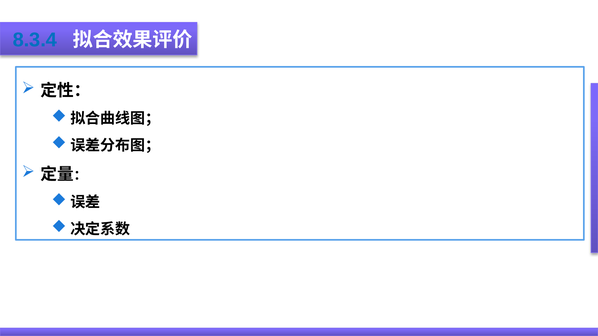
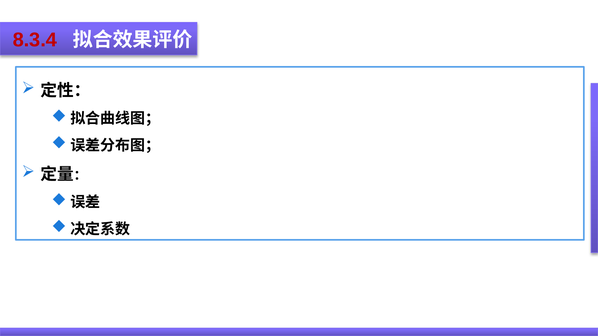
8.3.4 colour: blue -> red (35, 40)
